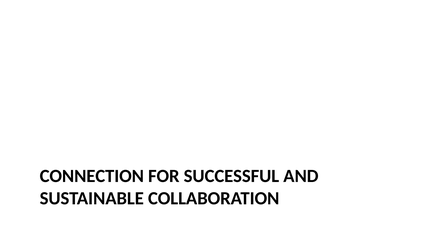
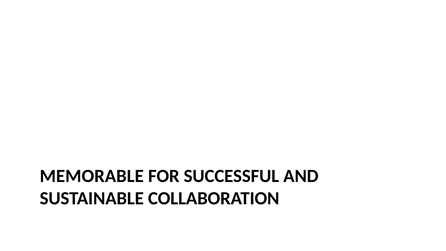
CONNECTION: CONNECTION -> MEMORABLE (92, 176)
